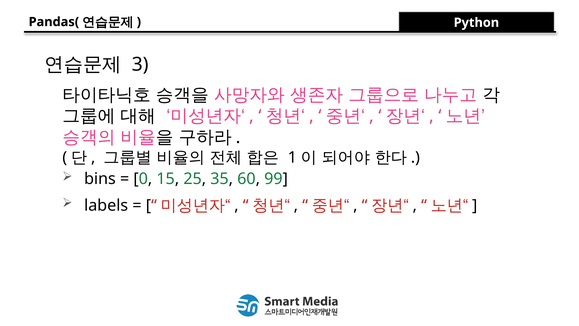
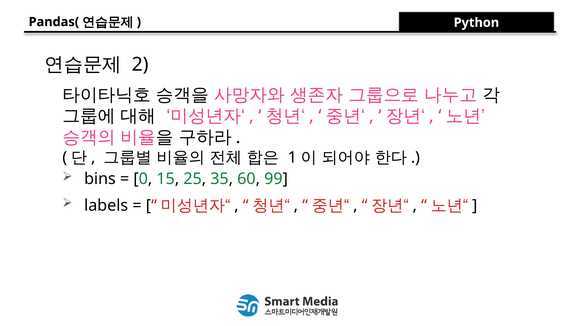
3: 3 -> 2 (140, 64)
